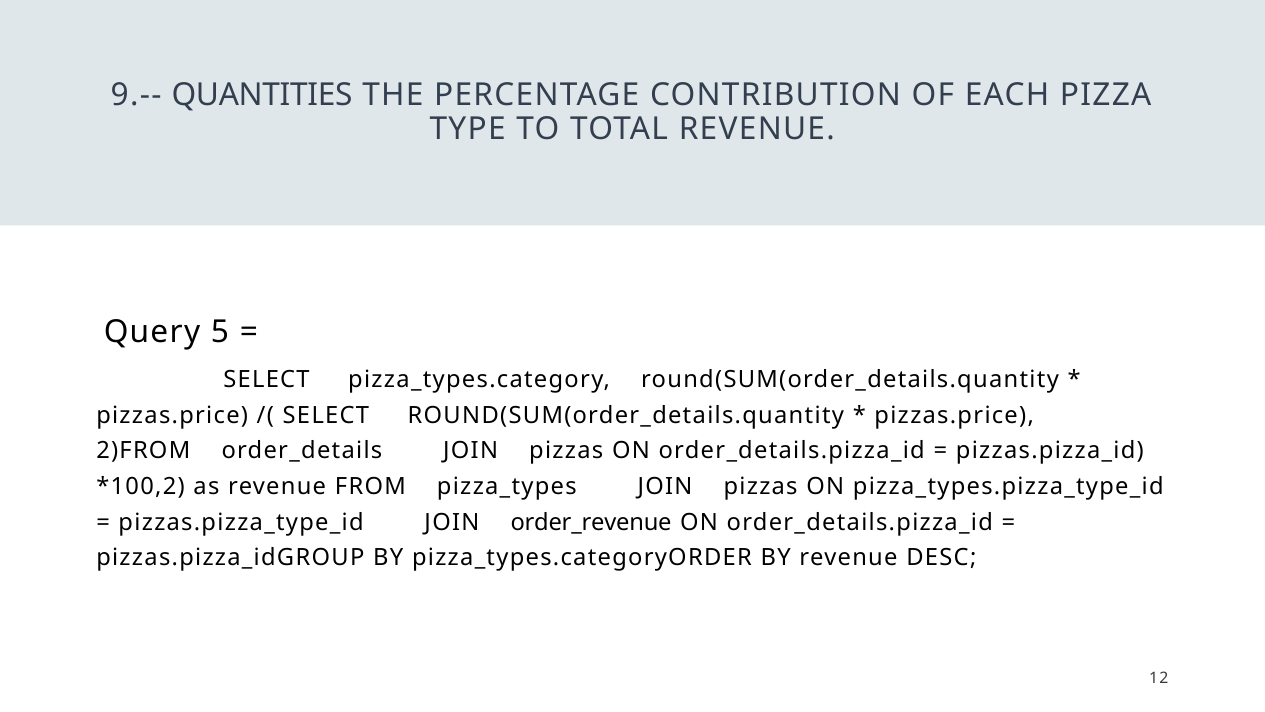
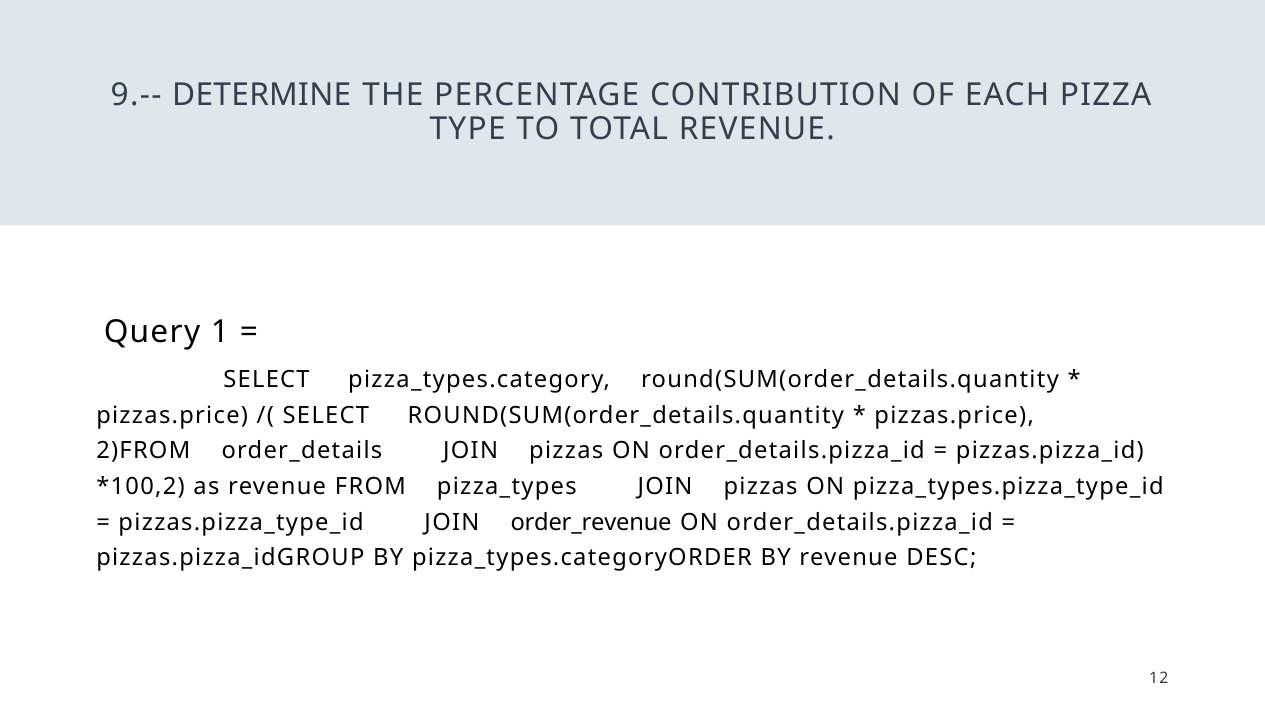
QUANTITIES: QUANTITIES -> DETERMINE (262, 95)
5: 5 -> 1 (220, 332)
